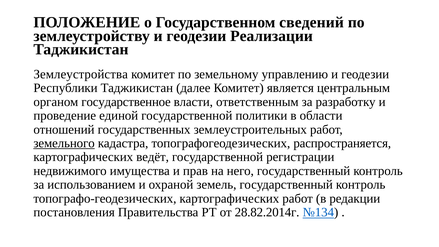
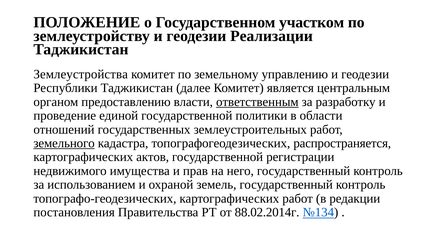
сведений: сведений -> участком (312, 22)
государственное: государственное -> предоставлению (126, 102)
ответственным underline: none -> present (257, 102)
ведёт: ведёт -> актов (153, 157)
28.82.2014г: 28.82.2014г -> 88.02.2014г (267, 212)
